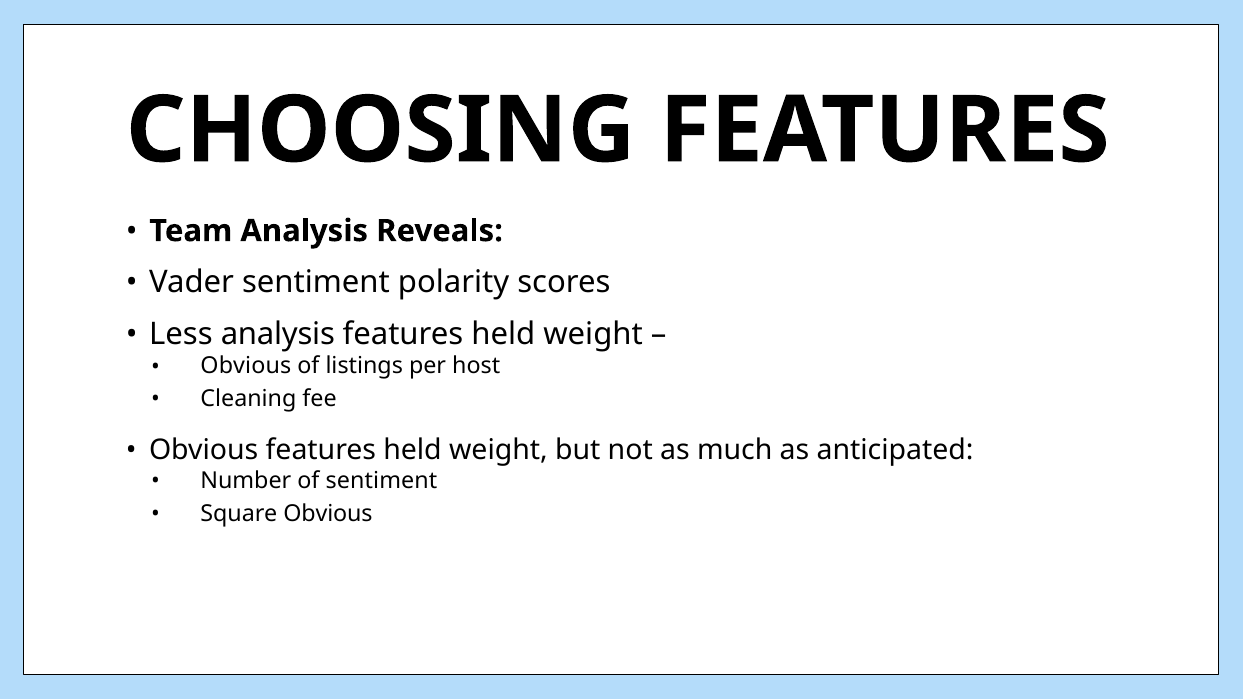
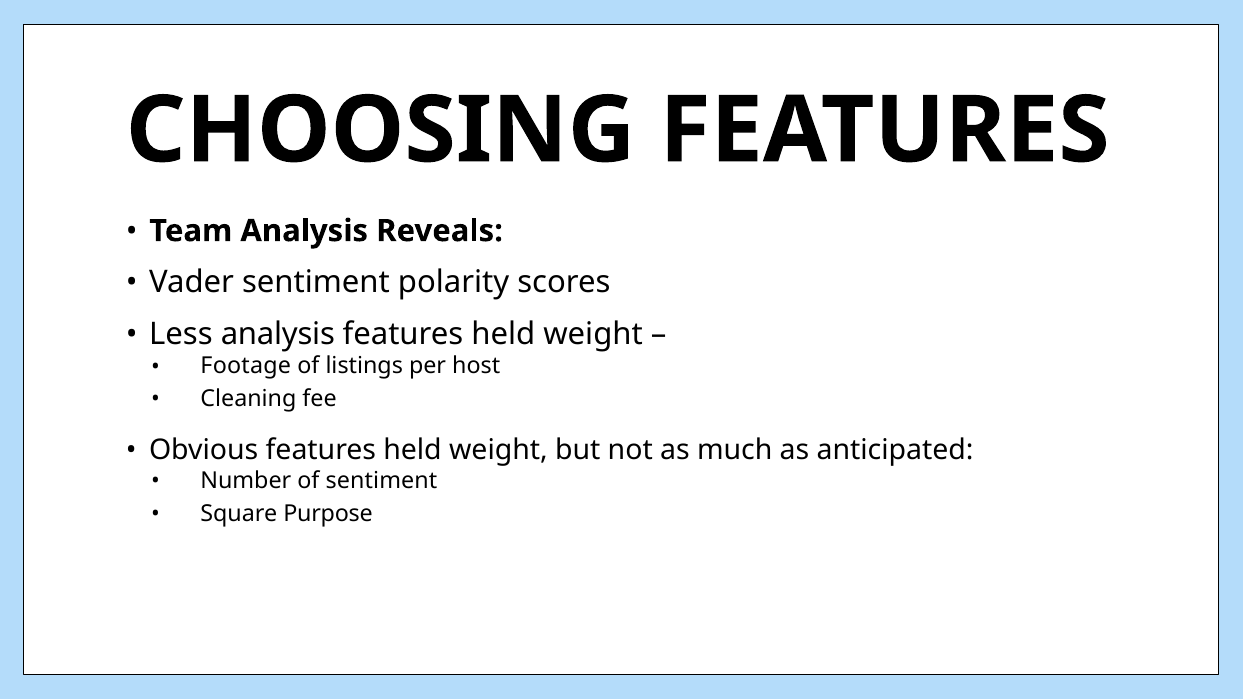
Obvious: Obvious -> Footage (246, 366)
Square Obvious: Obvious -> Purpose (328, 514)
